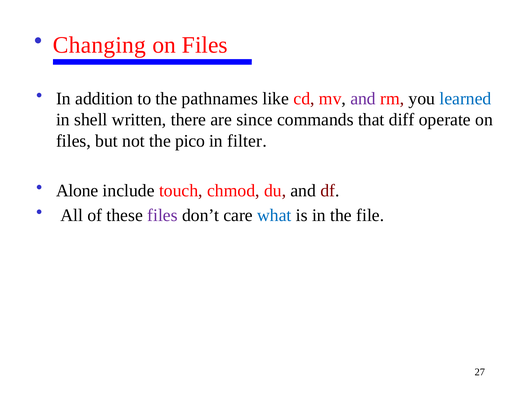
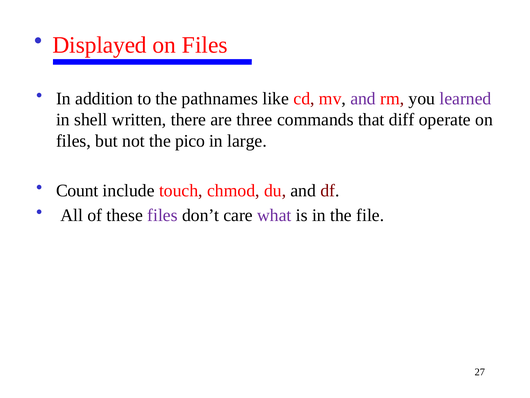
Changing: Changing -> Displayed (100, 45)
learned colour: blue -> purple (466, 98)
since: since -> three (254, 120)
filter: filter -> large (247, 141)
Alone: Alone -> Count (77, 190)
what colour: blue -> purple (274, 215)
